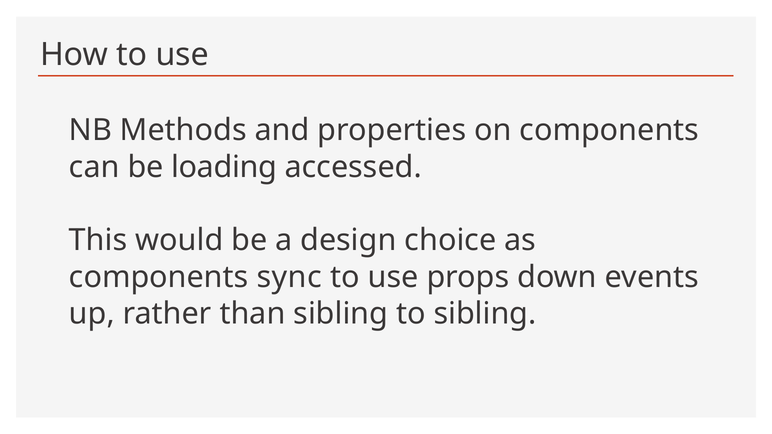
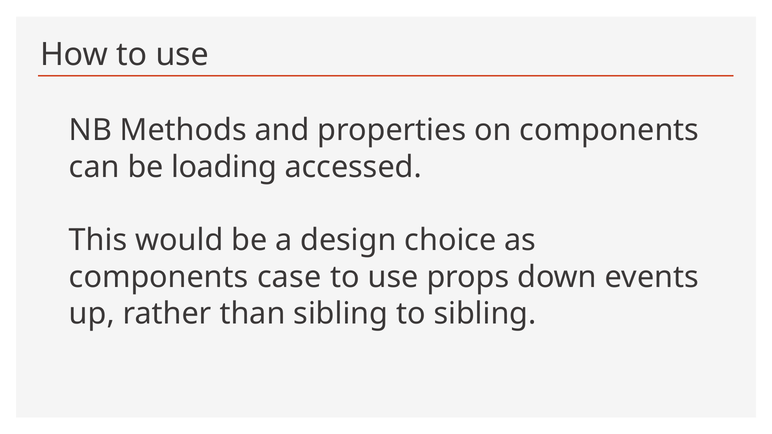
sync: sync -> case (289, 277)
